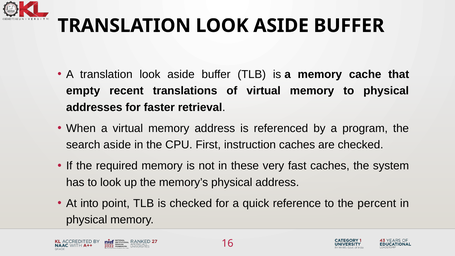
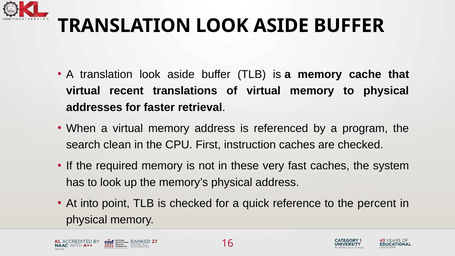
empty: empty -> virtual (83, 91)
search aside: aside -> clean (117, 145)
